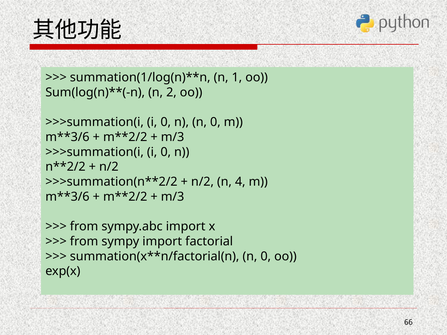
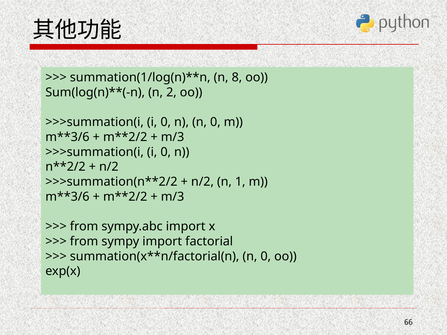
1: 1 -> 8 (237, 78)
4: 4 -> 1 (240, 182)
